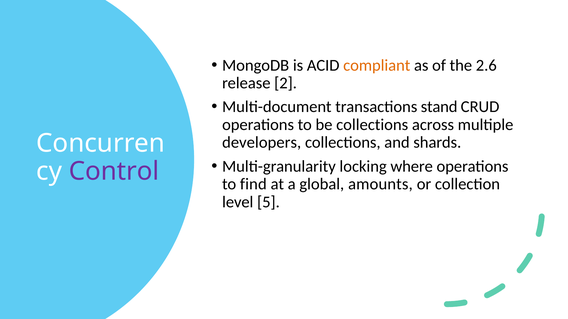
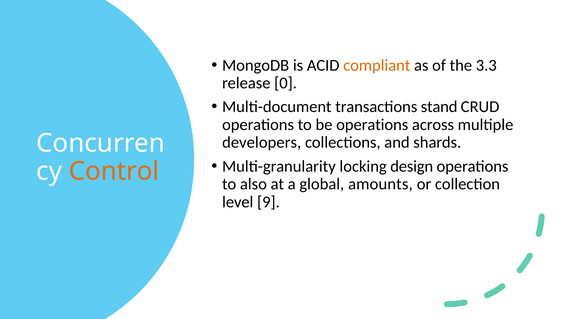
2.6: 2.6 -> 3.3 (486, 65)
2: 2 -> 0 (286, 83)
be collections: collections -> operations (372, 125)
where: where -> design (412, 166)
Control colour: purple -> orange (114, 172)
find: find -> also (253, 184)
5: 5 -> 9 (268, 202)
